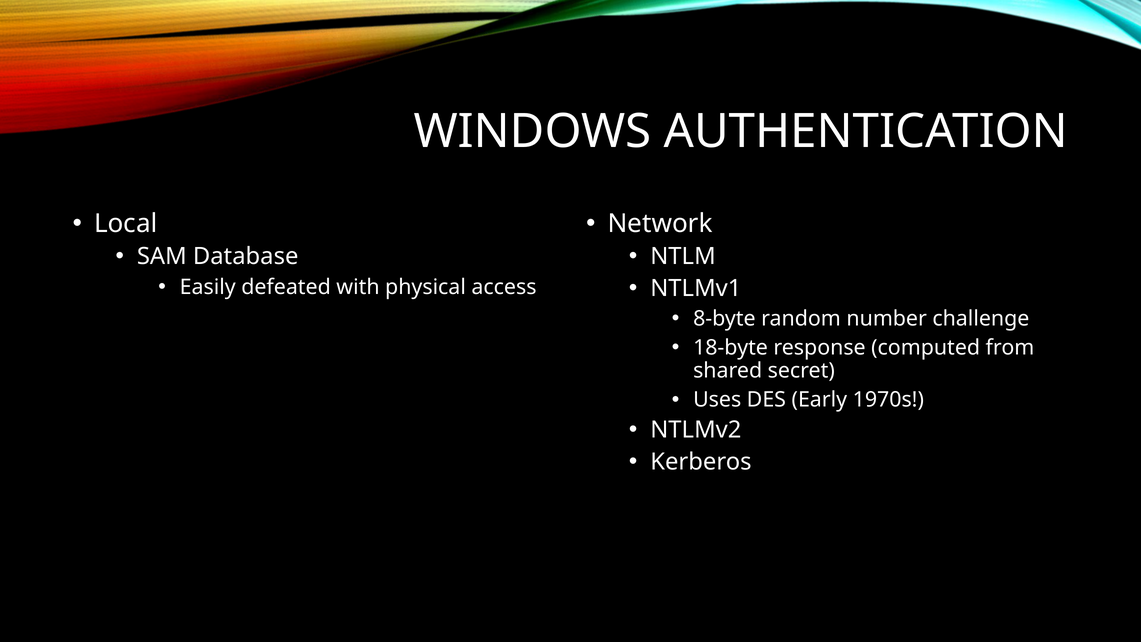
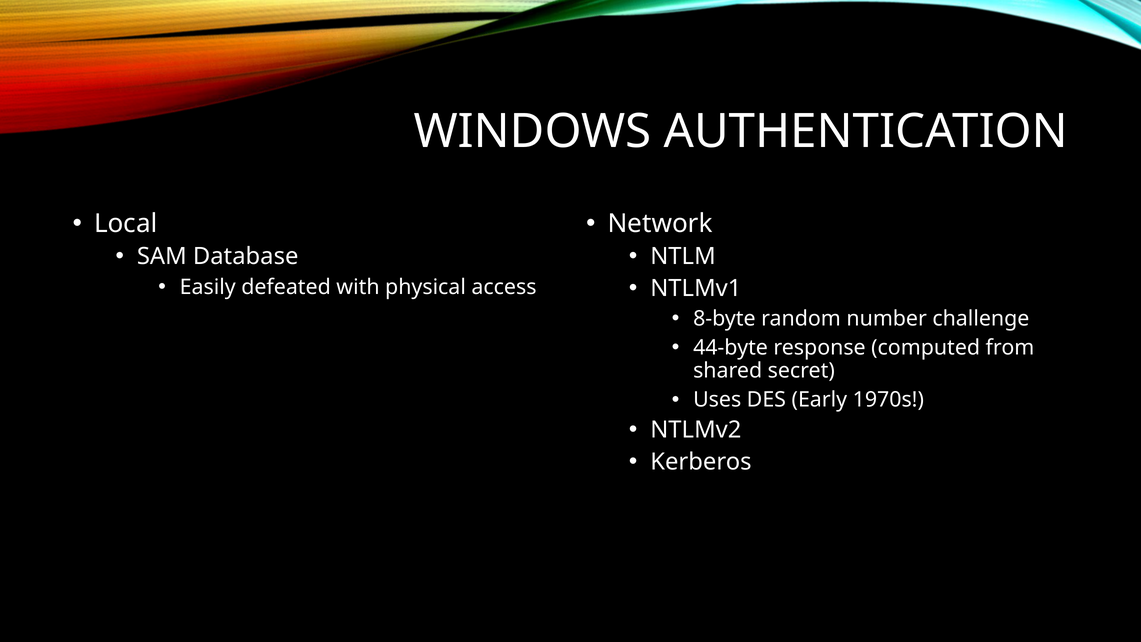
18-byte: 18-byte -> 44-byte (731, 348)
